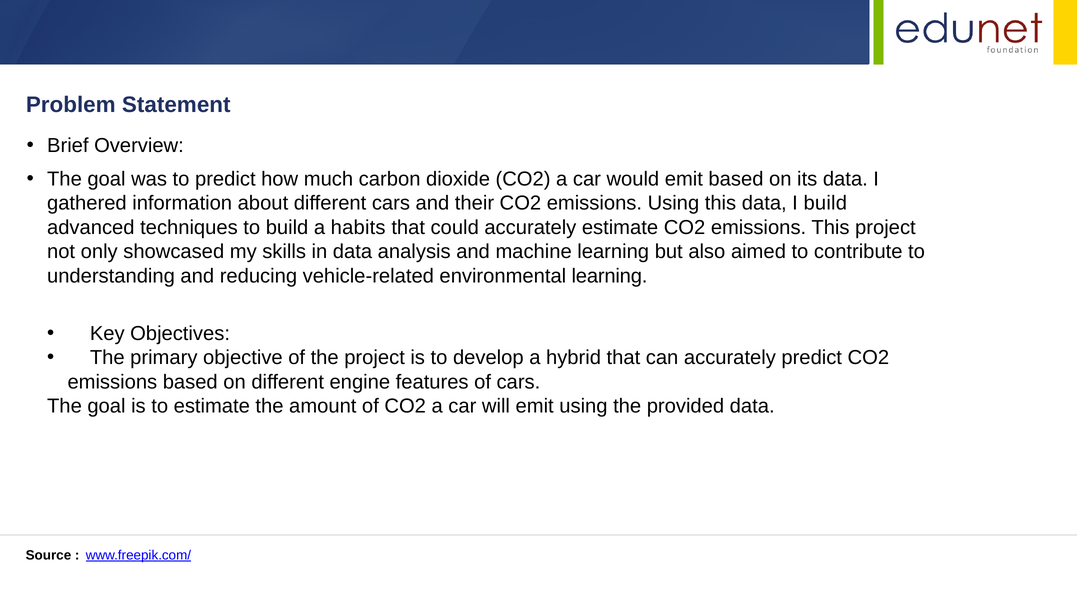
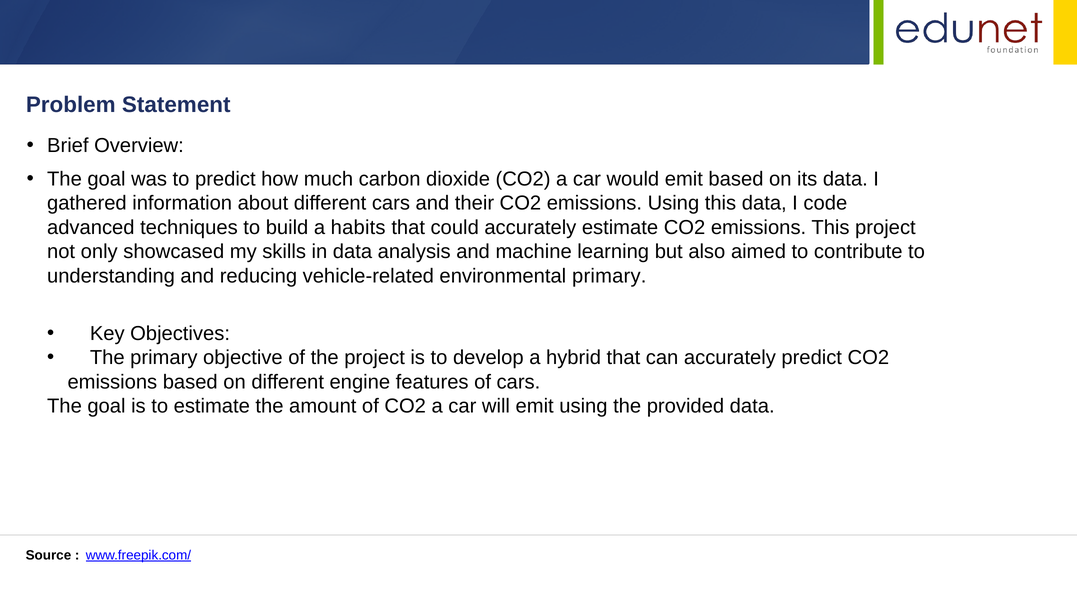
I build: build -> code (825, 203)
environmental learning: learning -> primary (609, 276)
